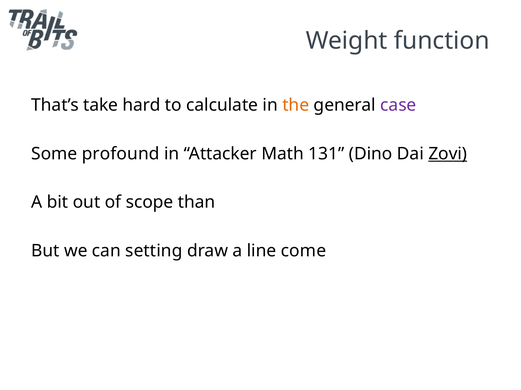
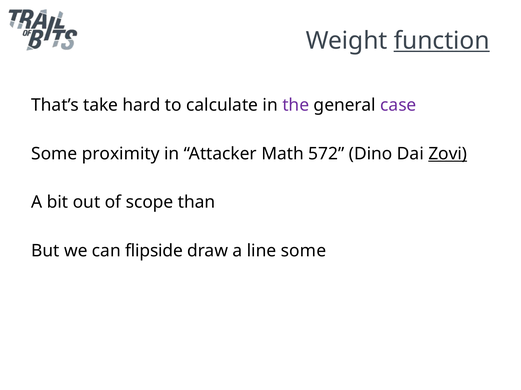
function underline: none -> present (442, 41)
the colour: orange -> purple (296, 105)
profound: profound -> proximity (121, 154)
131: 131 -> 572 (326, 154)
setting: setting -> flipside (154, 251)
line come: come -> some (303, 251)
